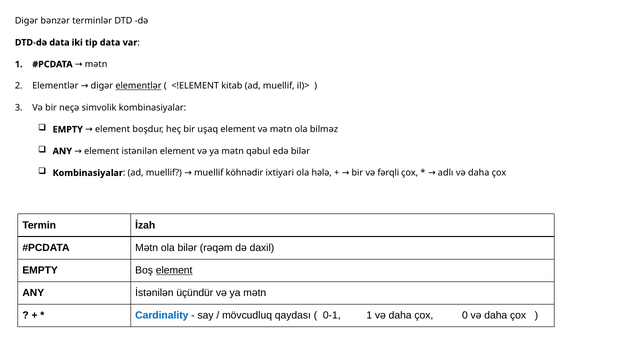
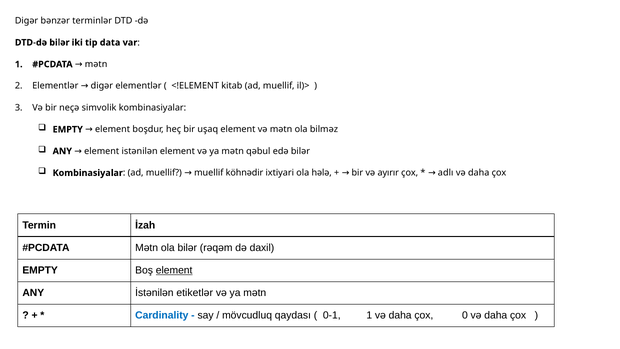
DTD-də data: data -> bilər (59, 43)
elementlər underline: present -> none (139, 86)
fərqli: fərqli -> ayırır (388, 173)
üçündür: üçündür -> etiketlər (195, 293)
